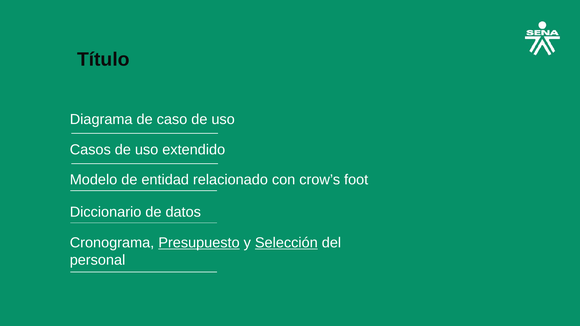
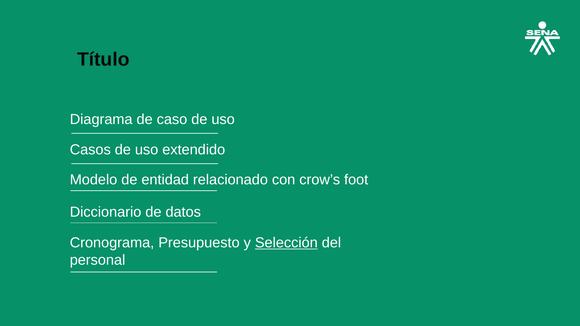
Presupuesto underline: present -> none (199, 243)
